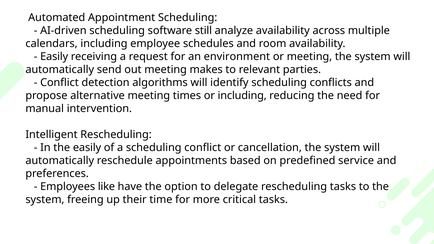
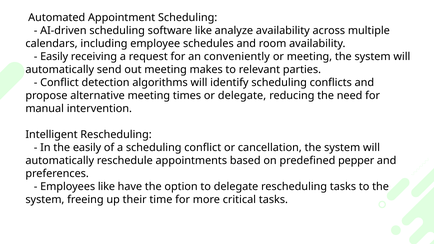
software still: still -> like (203, 31)
environment: environment -> conveniently (237, 57)
or including: including -> delegate (242, 96)
service: service -> pepper (356, 161)
